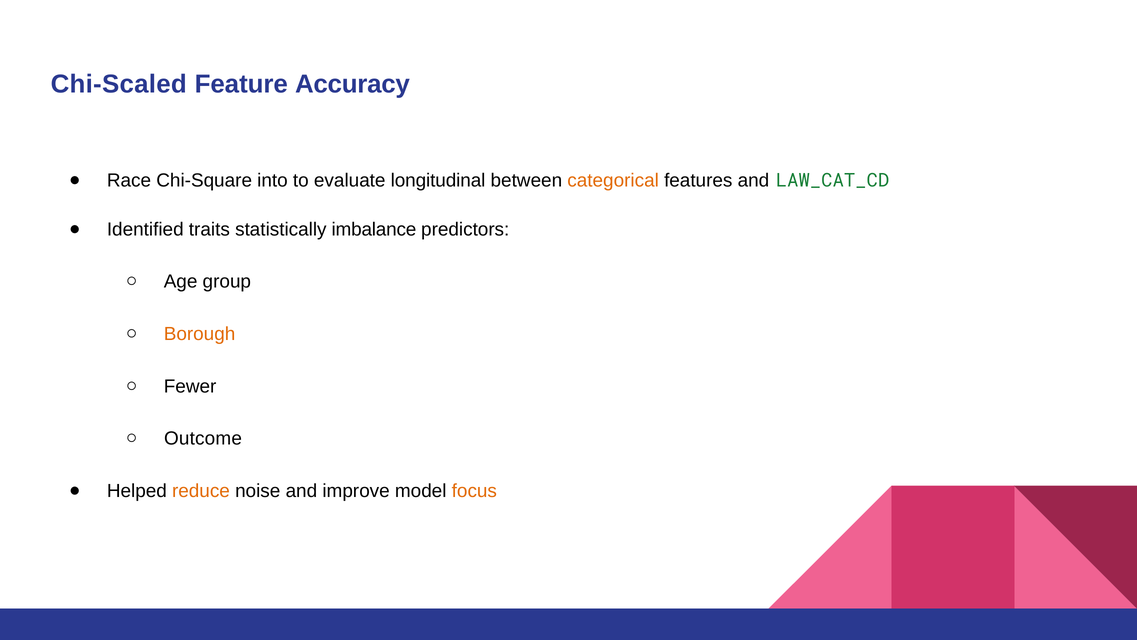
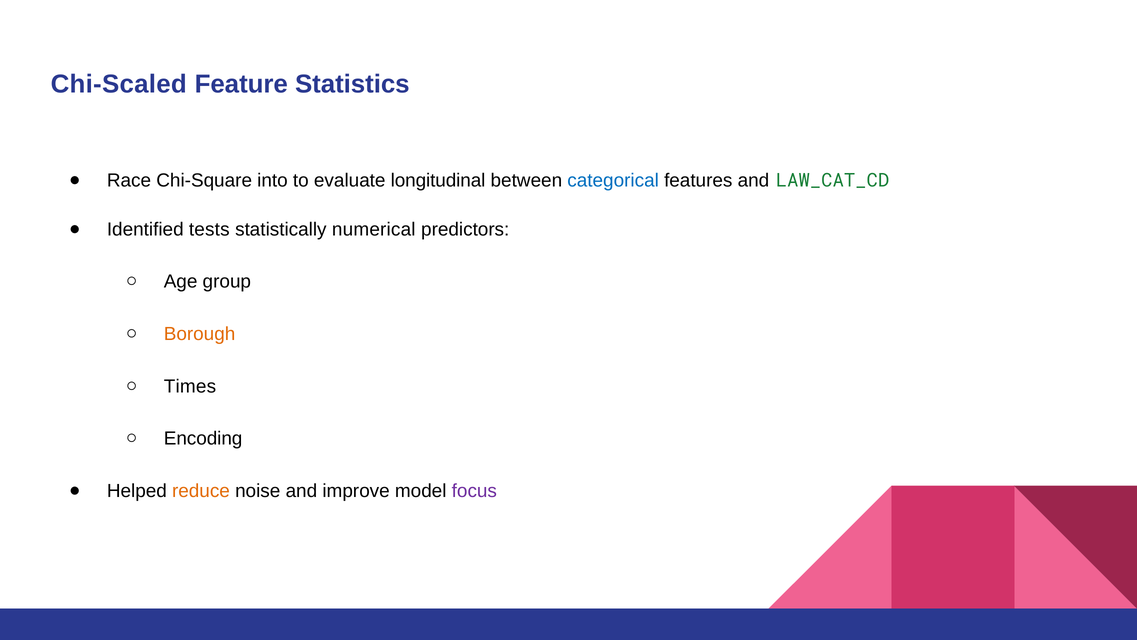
Accuracy: Accuracy -> Statistics (352, 84)
categorical colour: orange -> blue (613, 180)
traits: traits -> tests (209, 229)
imbalance: imbalance -> numerical (374, 229)
Fewer: Fewer -> Times (190, 386)
Outcome: Outcome -> Encoding (203, 438)
focus colour: orange -> purple (474, 491)
